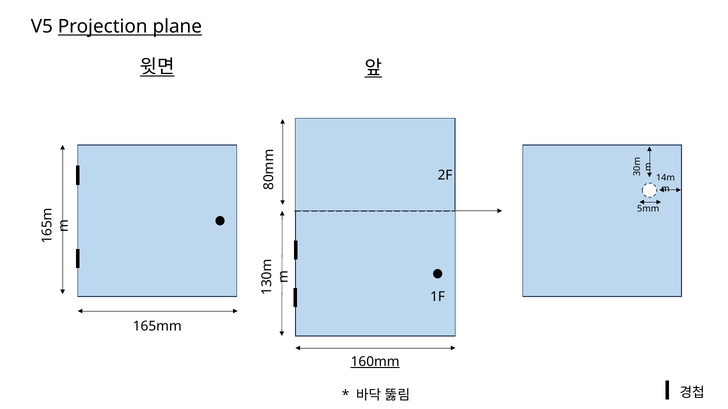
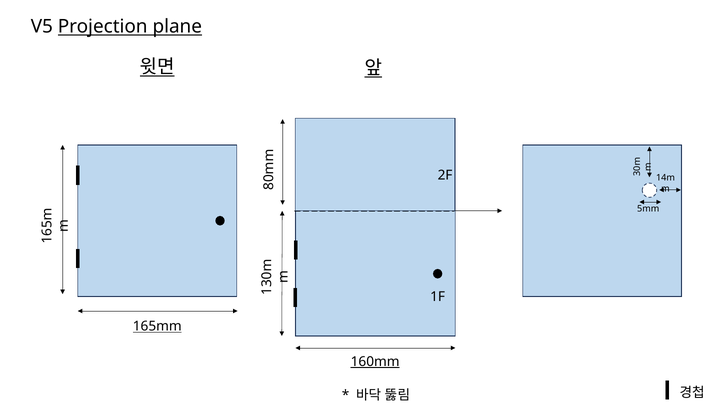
165mm underline: none -> present (157, 327)
